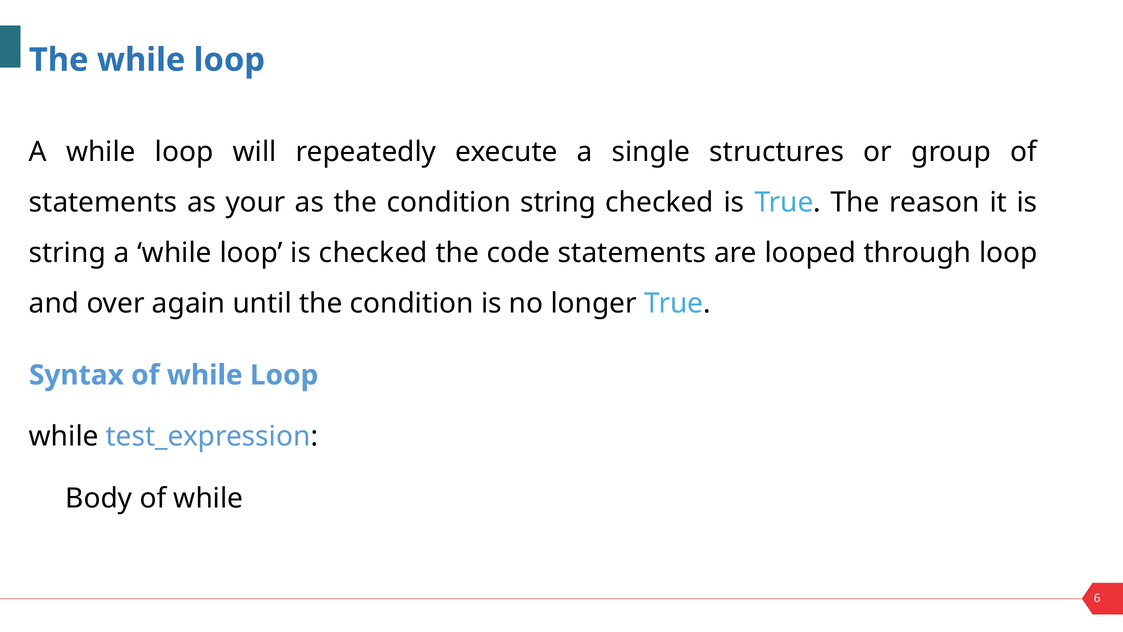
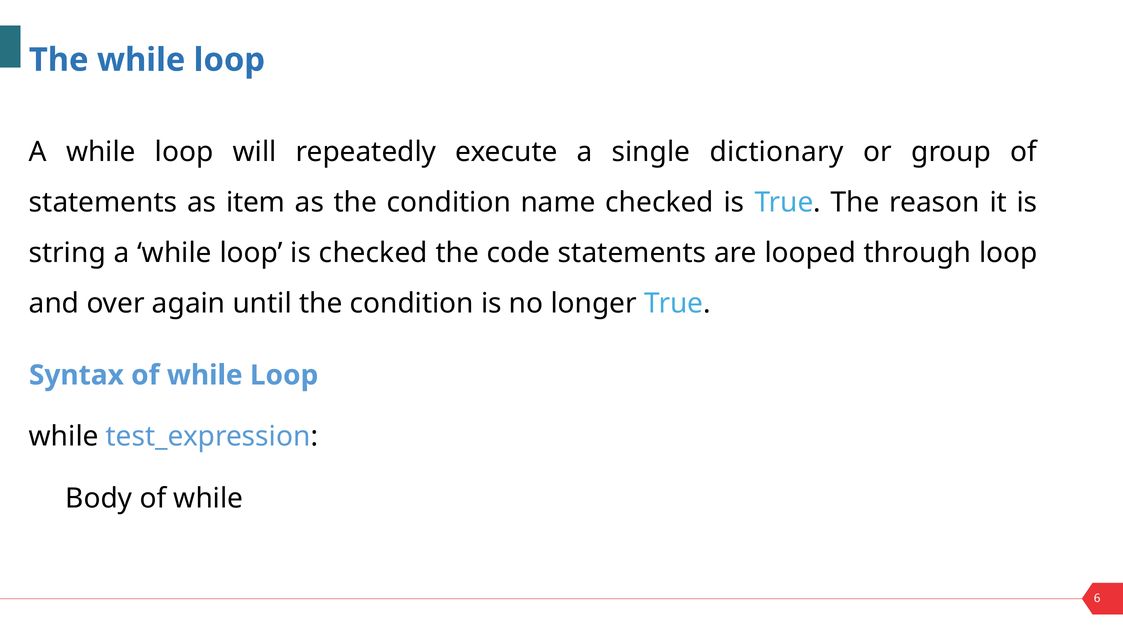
structures: structures -> dictionary (777, 152)
your: your -> item (256, 202)
condition string: string -> name (558, 202)
